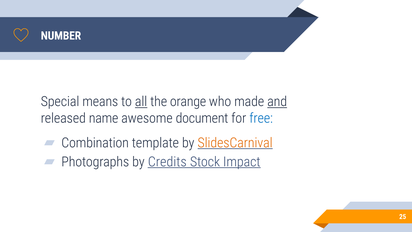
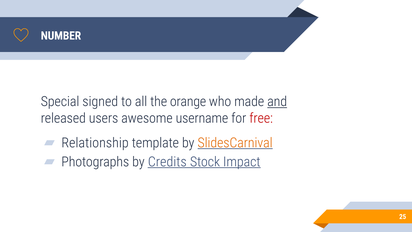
means: means -> signed (100, 102)
all underline: present -> none (141, 102)
name: name -> users (104, 118)
document: document -> username (202, 118)
free colour: blue -> red (261, 118)
Combination: Combination -> Relationship (95, 143)
